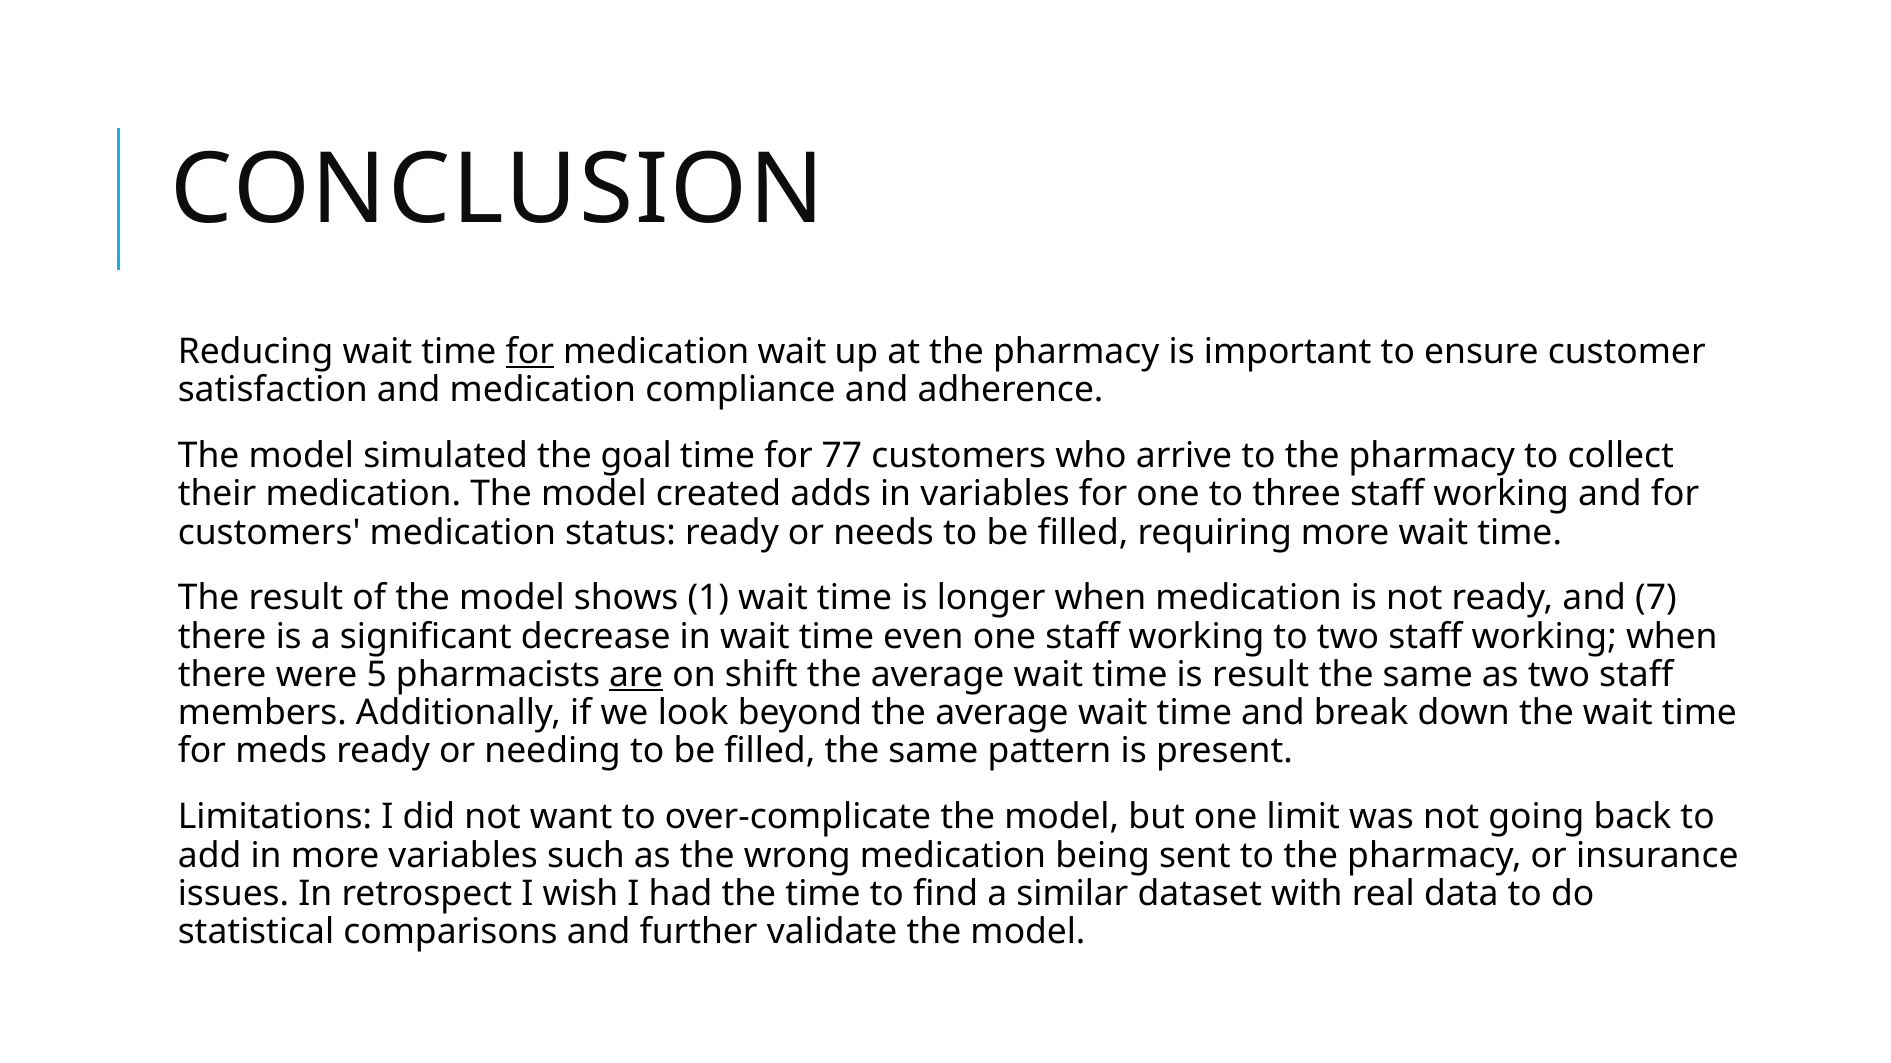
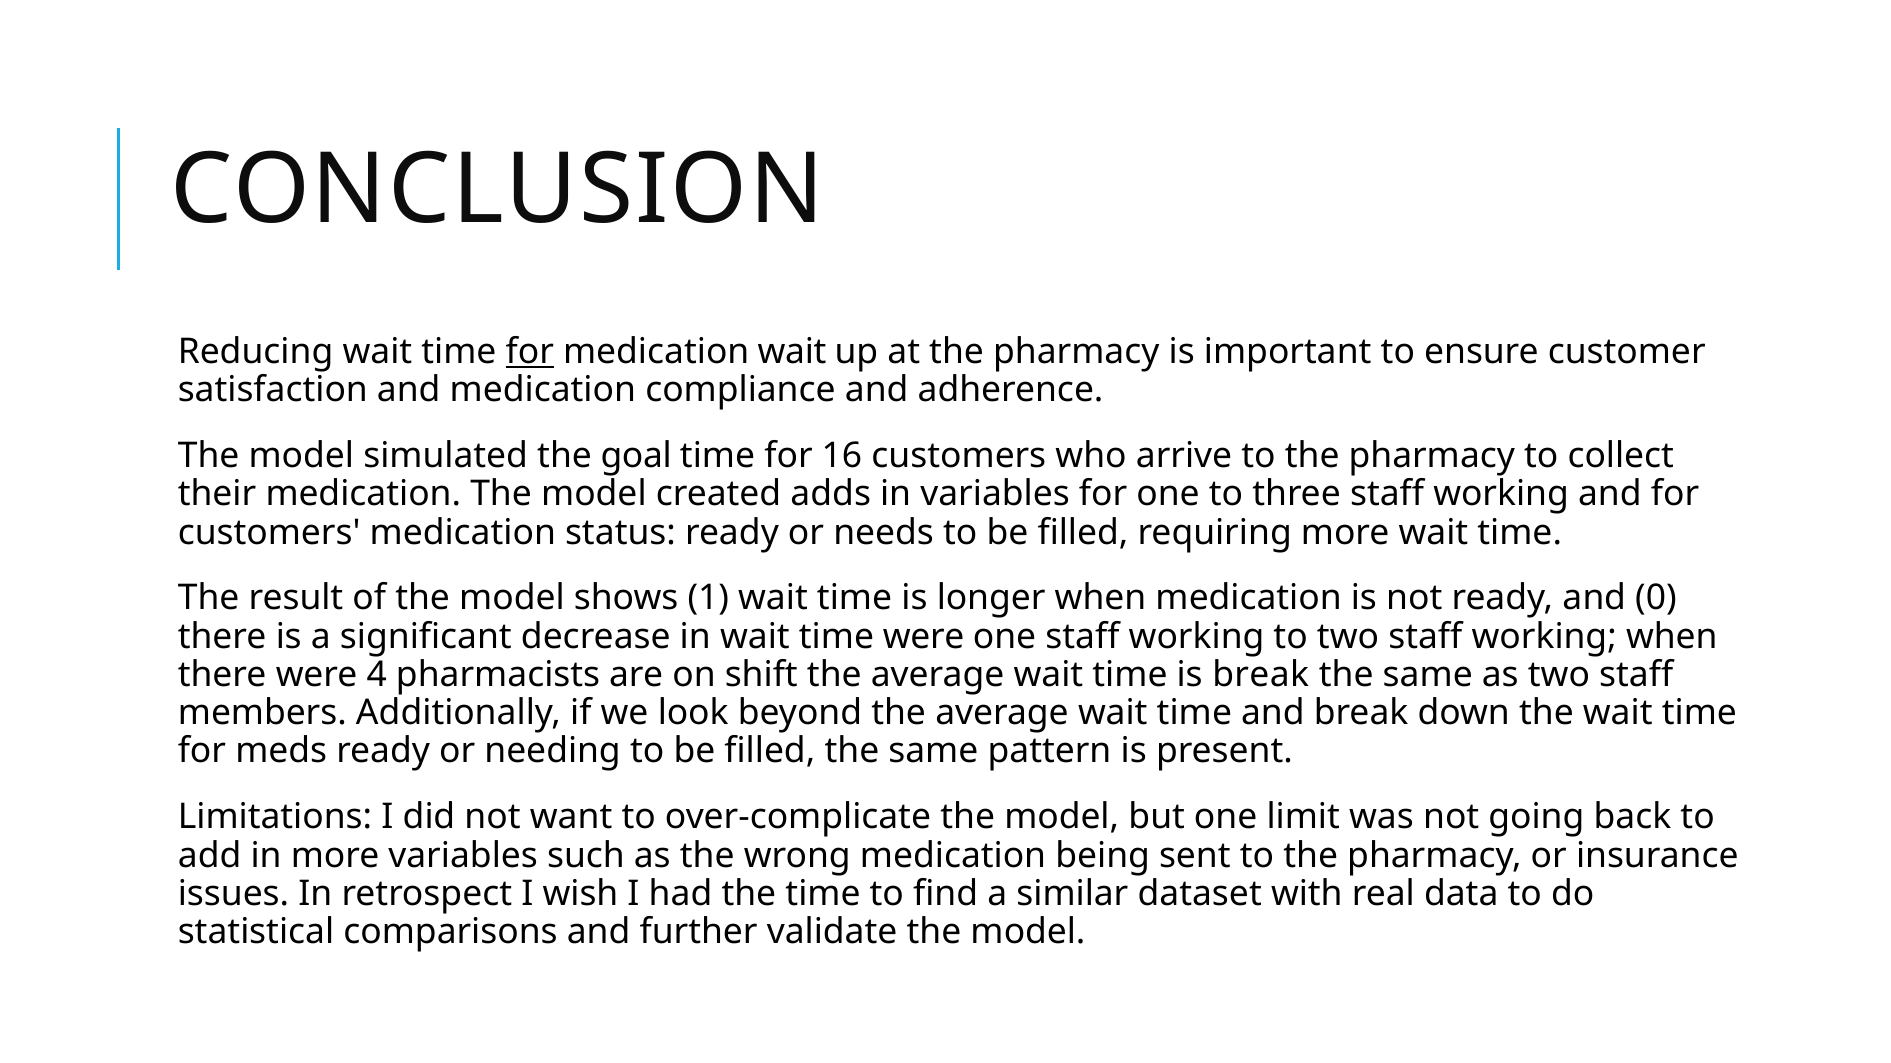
77: 77 -> 16 (842, 456)
7: 7 -> 0 (1656, 599)
time even: even -> were (924, 637)
5: 5 -> 4 (377, 675)
are underline: present -> none (636, 675)
is result: result -> break (1261, 675)
